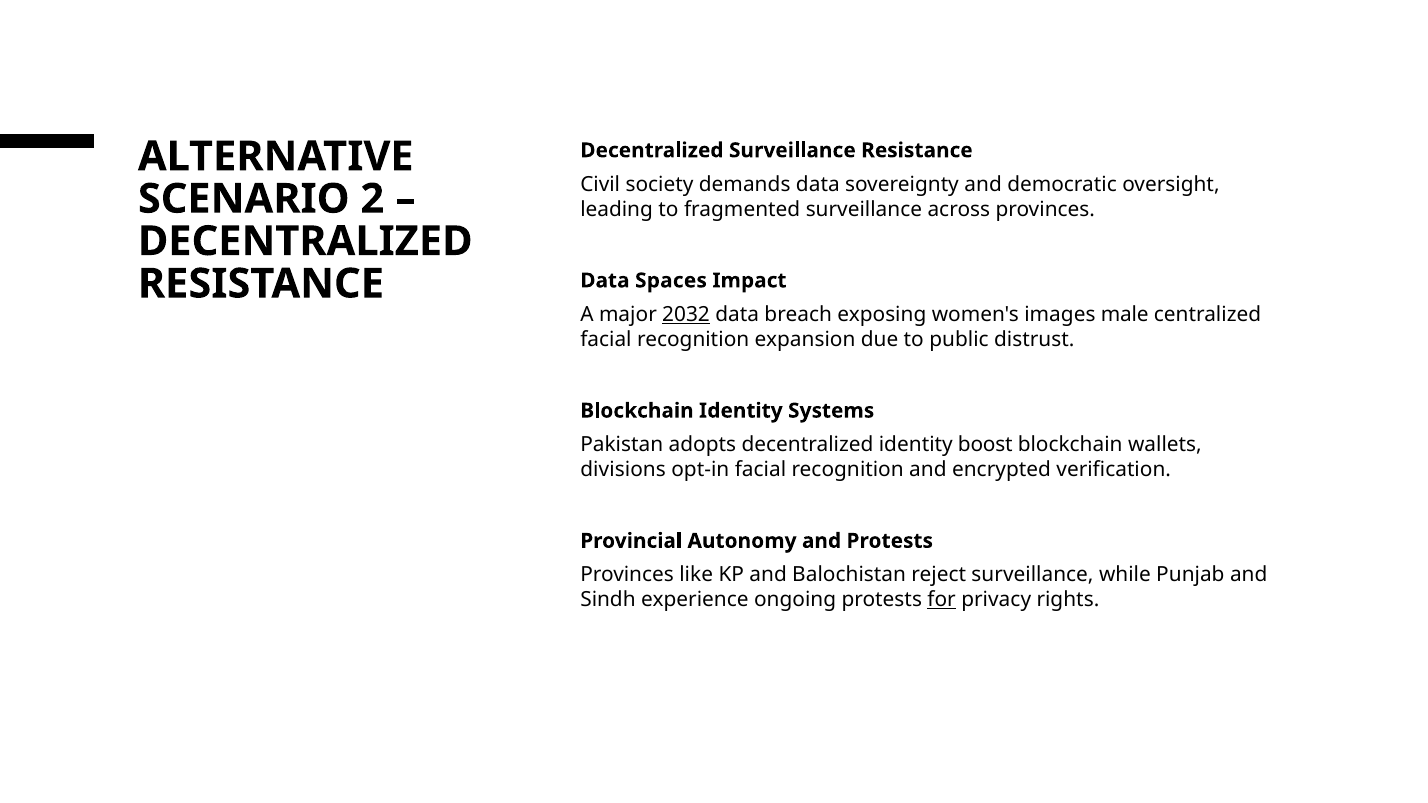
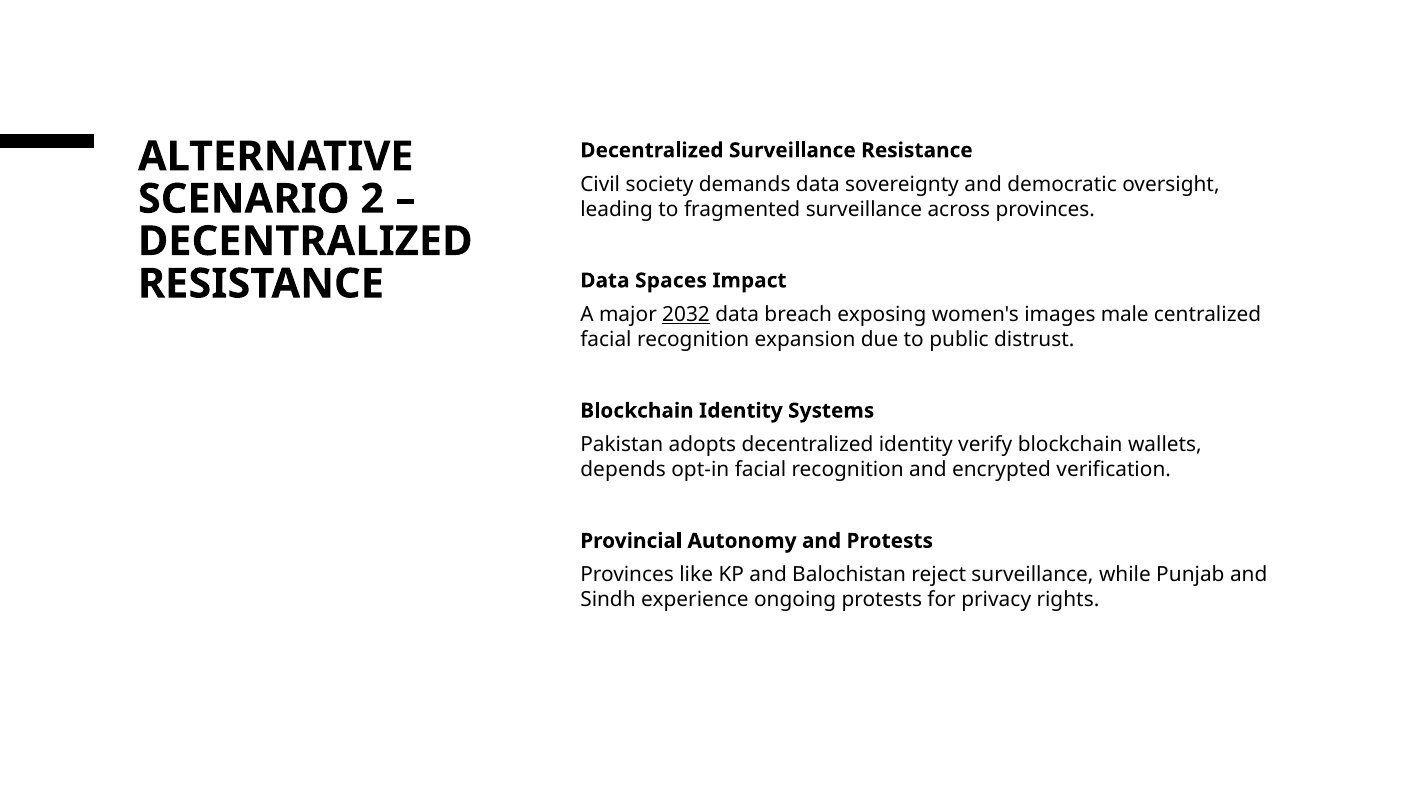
boost: boost -> verify (985, 445)
divisions: divisions -> depends (623, 470)
for underline: present -> none (942, 600)
